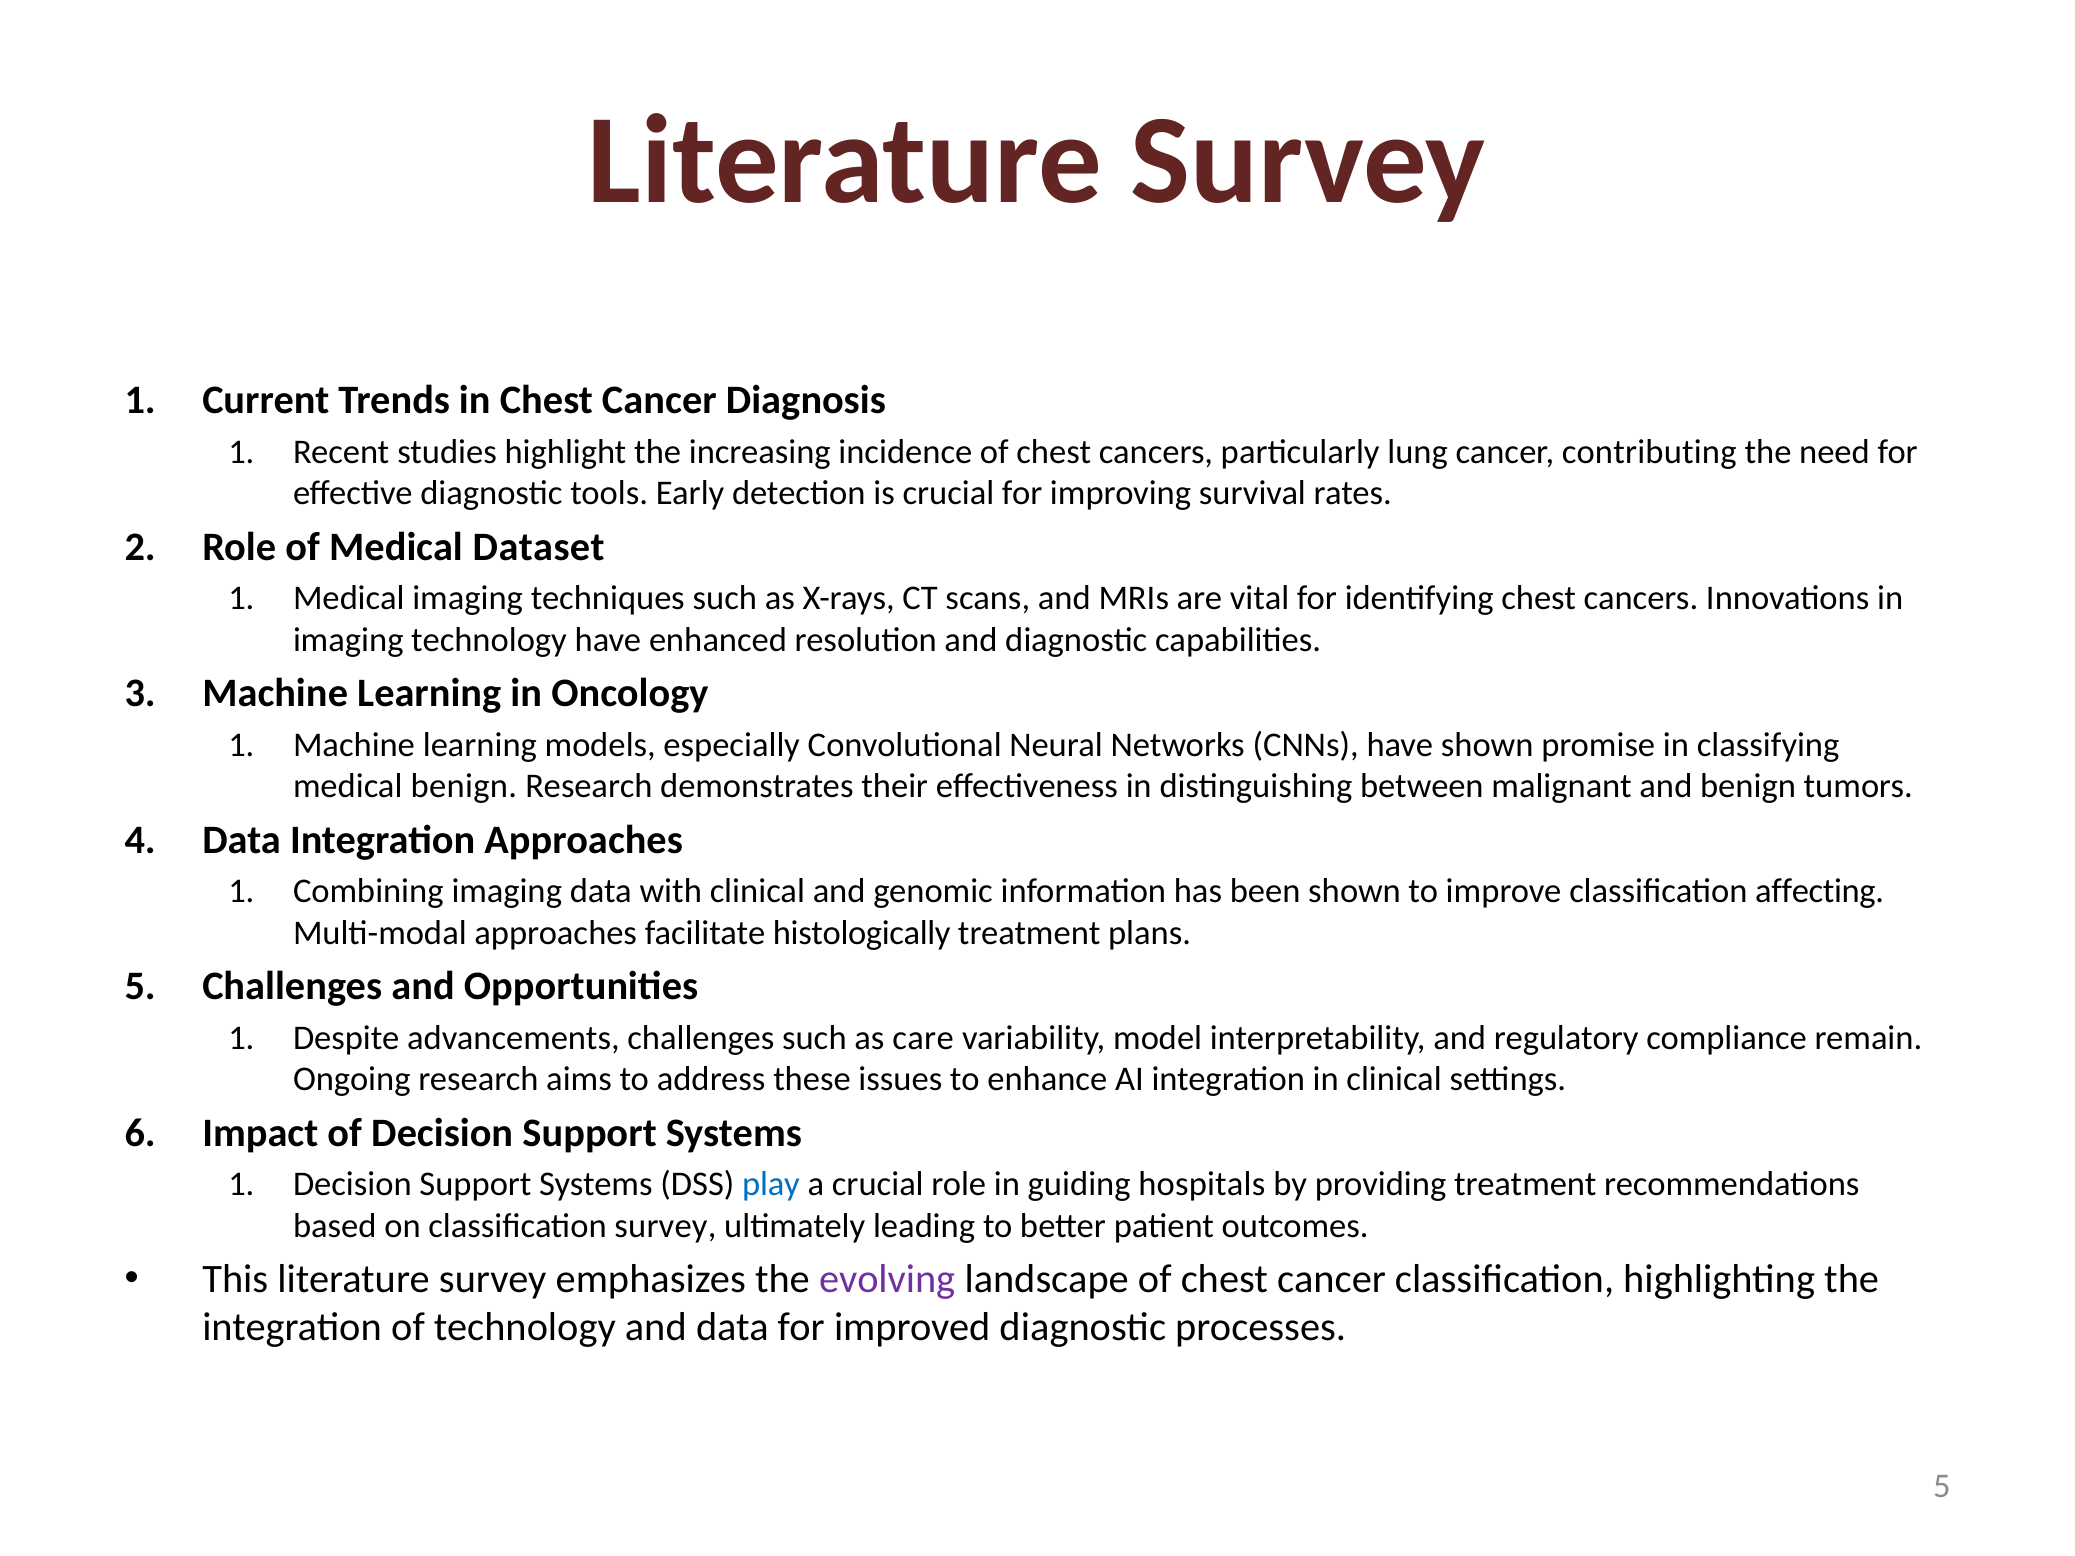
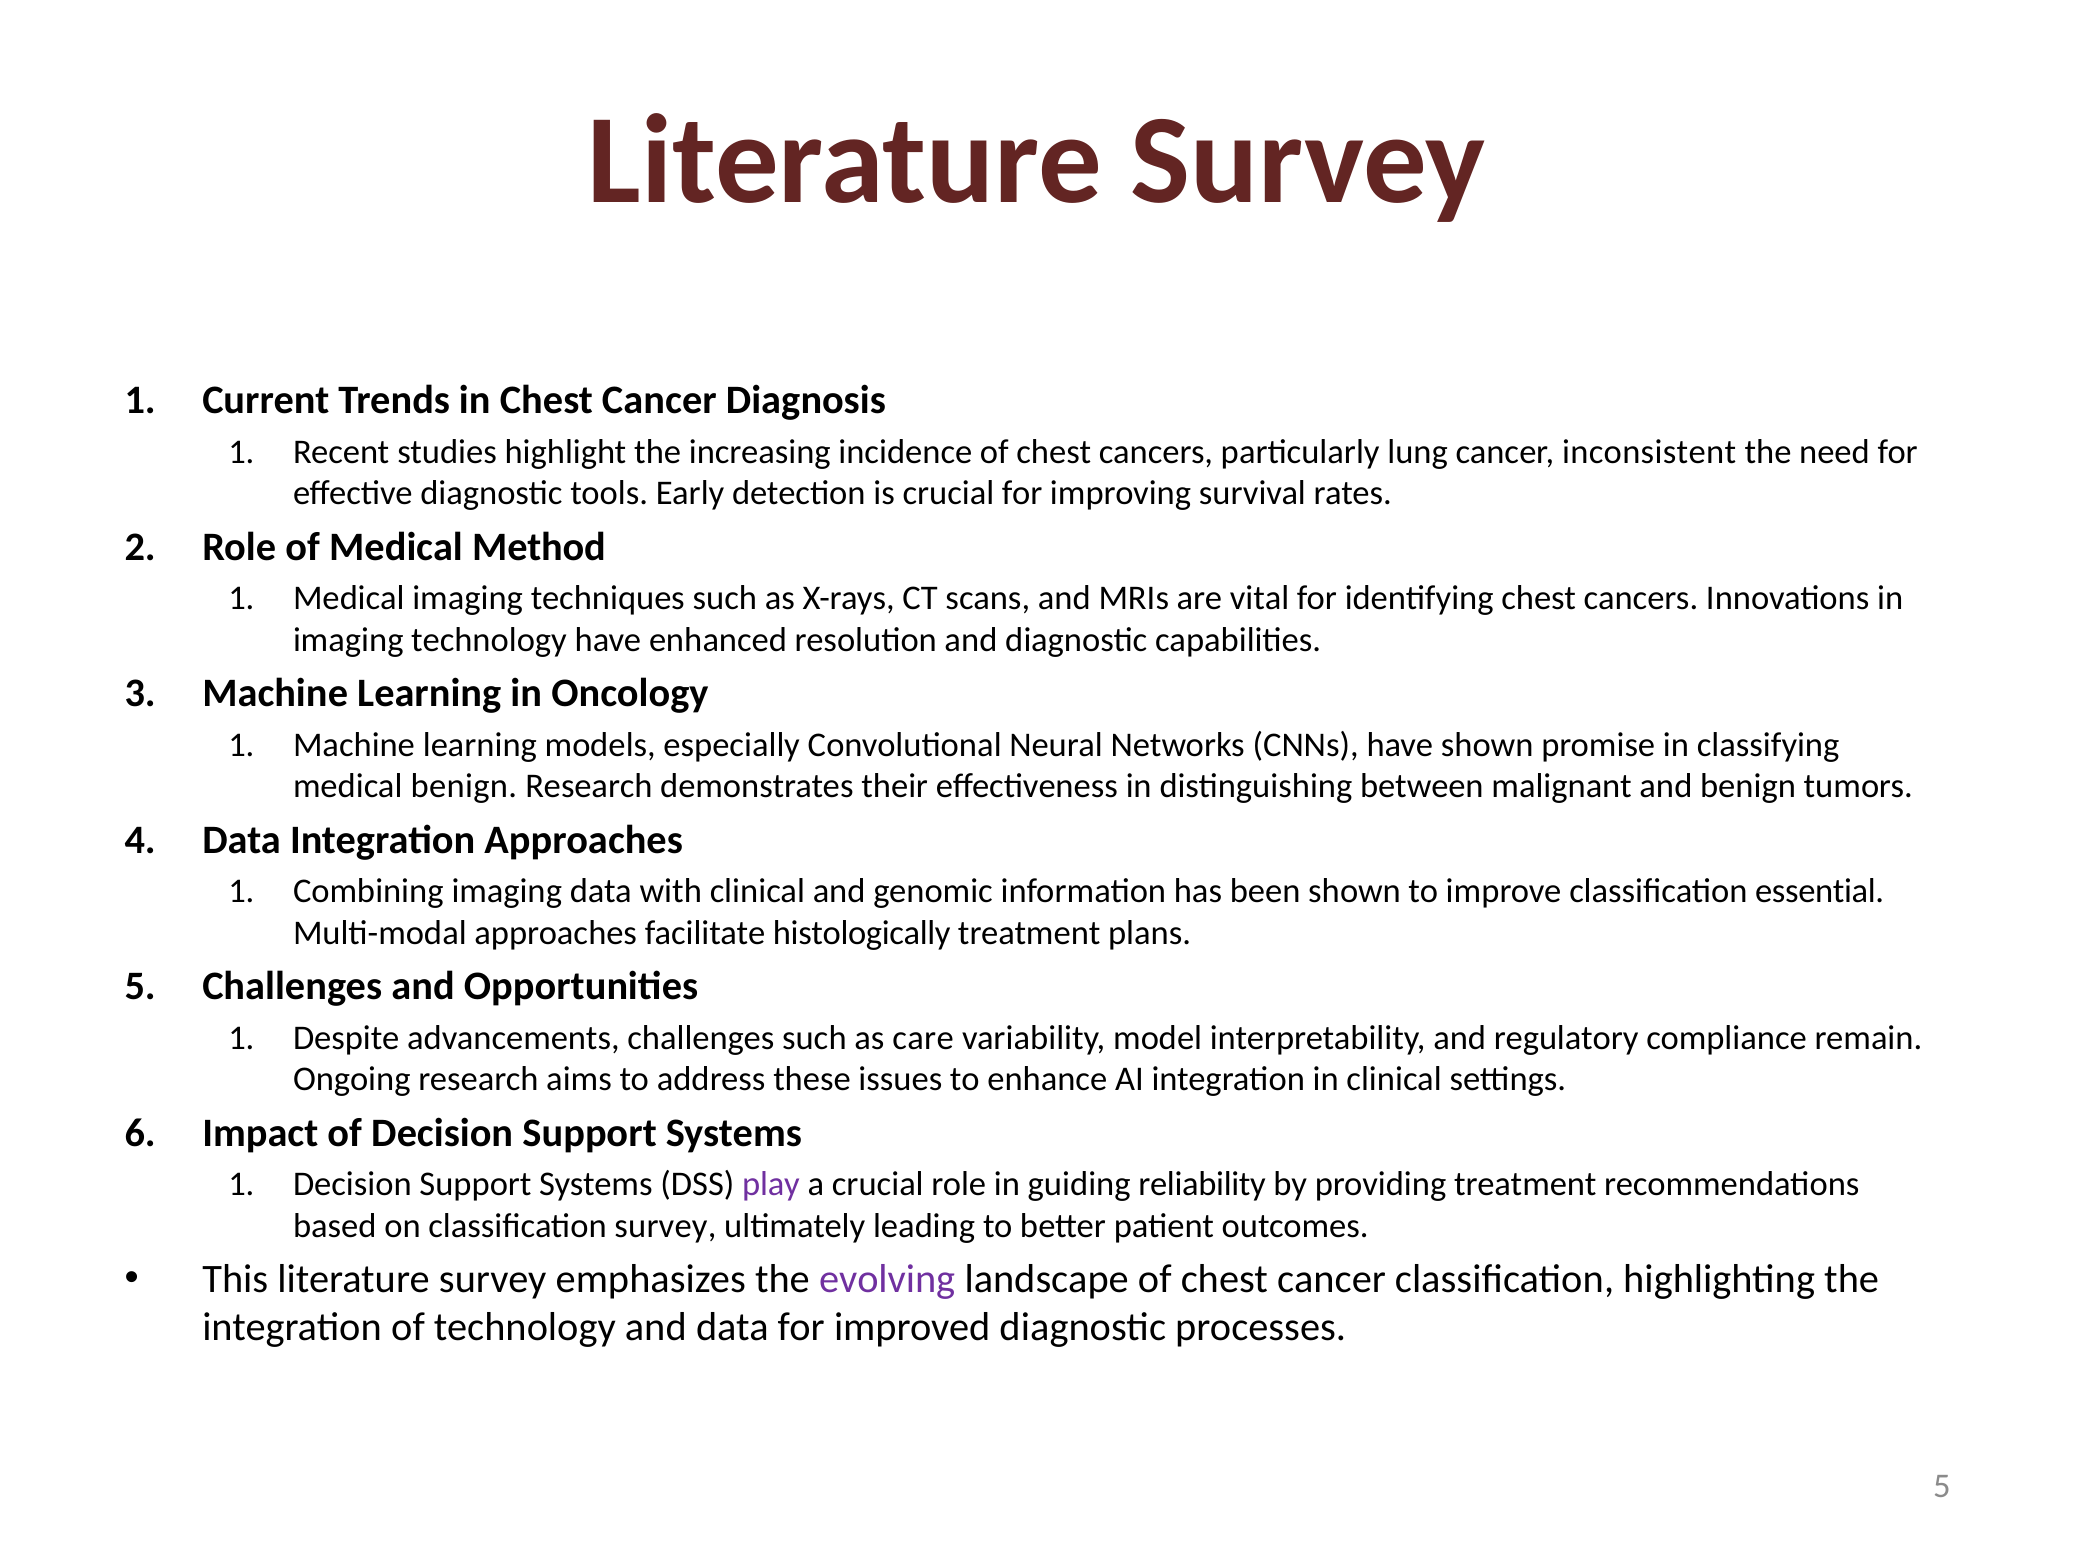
contributing: contributing -> inconsistent (1649, 452)
Dataset: Dataset -> Method (539, 547)
affecting: affecting -> essential (1820, 891)
play colour: blue -> purple (771, 1184)
hospitals: hospitals -> reliability (1202, 1184)
